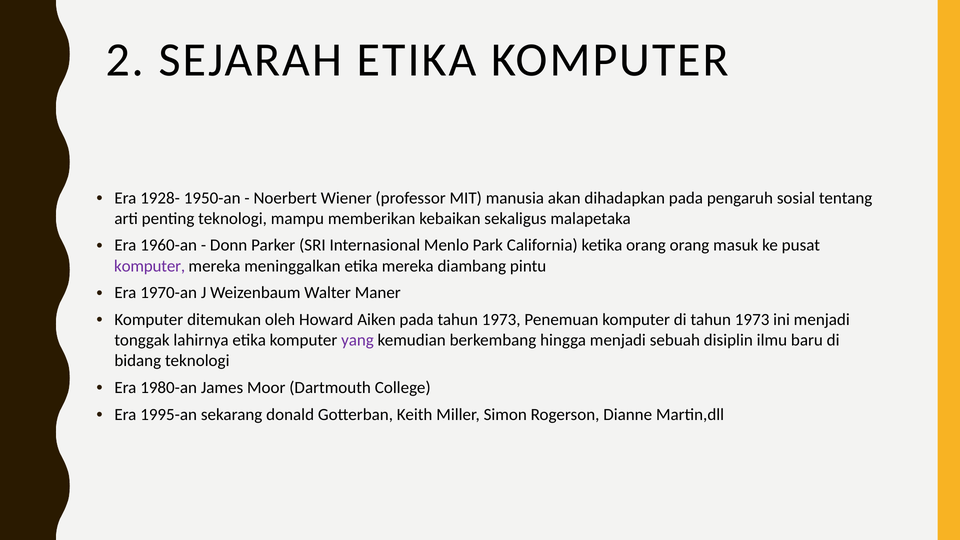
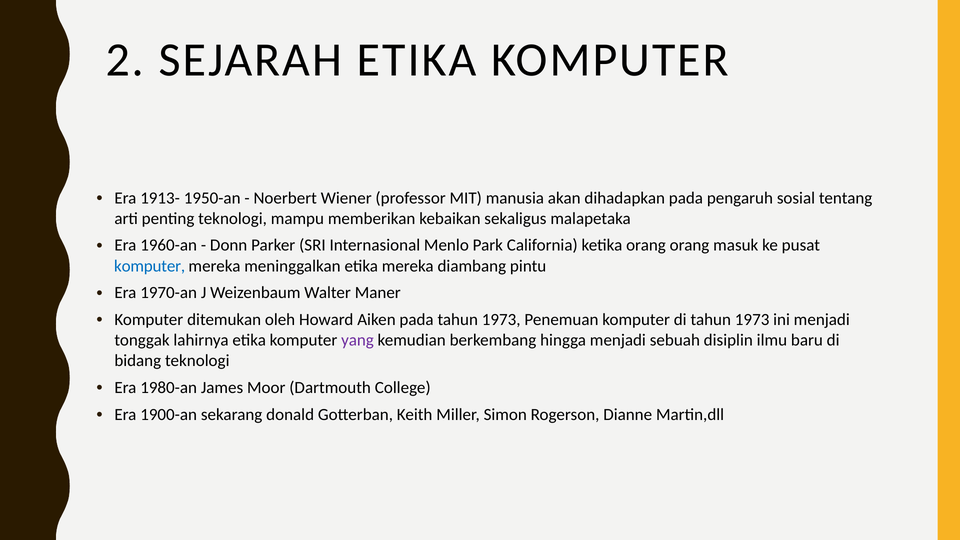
1928-: 1928- -> 1913- (160, 198)
komputer colour: purple -> blue (150, 266)
1995-an: 1995-an -> 1900-an (169, 414)
